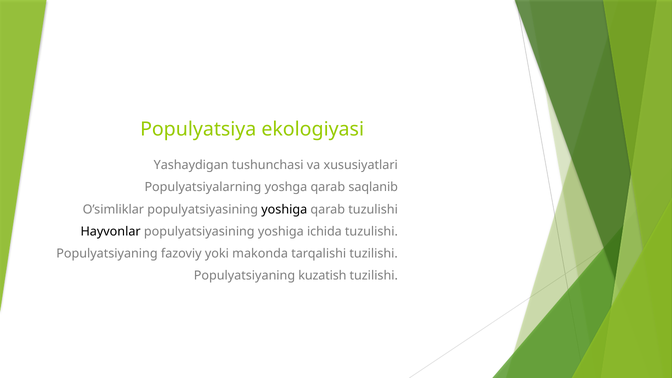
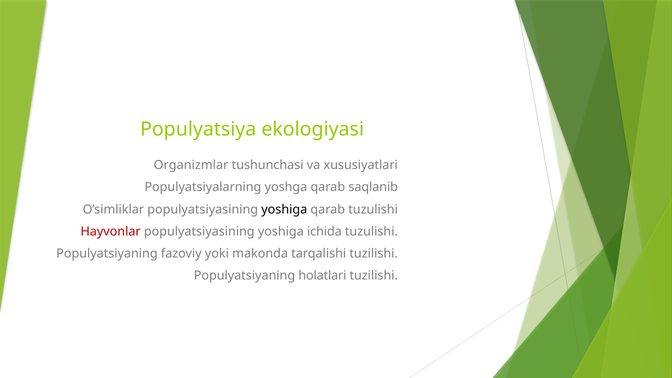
Yashaydigan: Yashaydigan -> Organizmlar (191, 165)
Hayvonlar colour: black -> red (111, 232)
kuzatish: kuzatish -> holatlari (322, 276)
